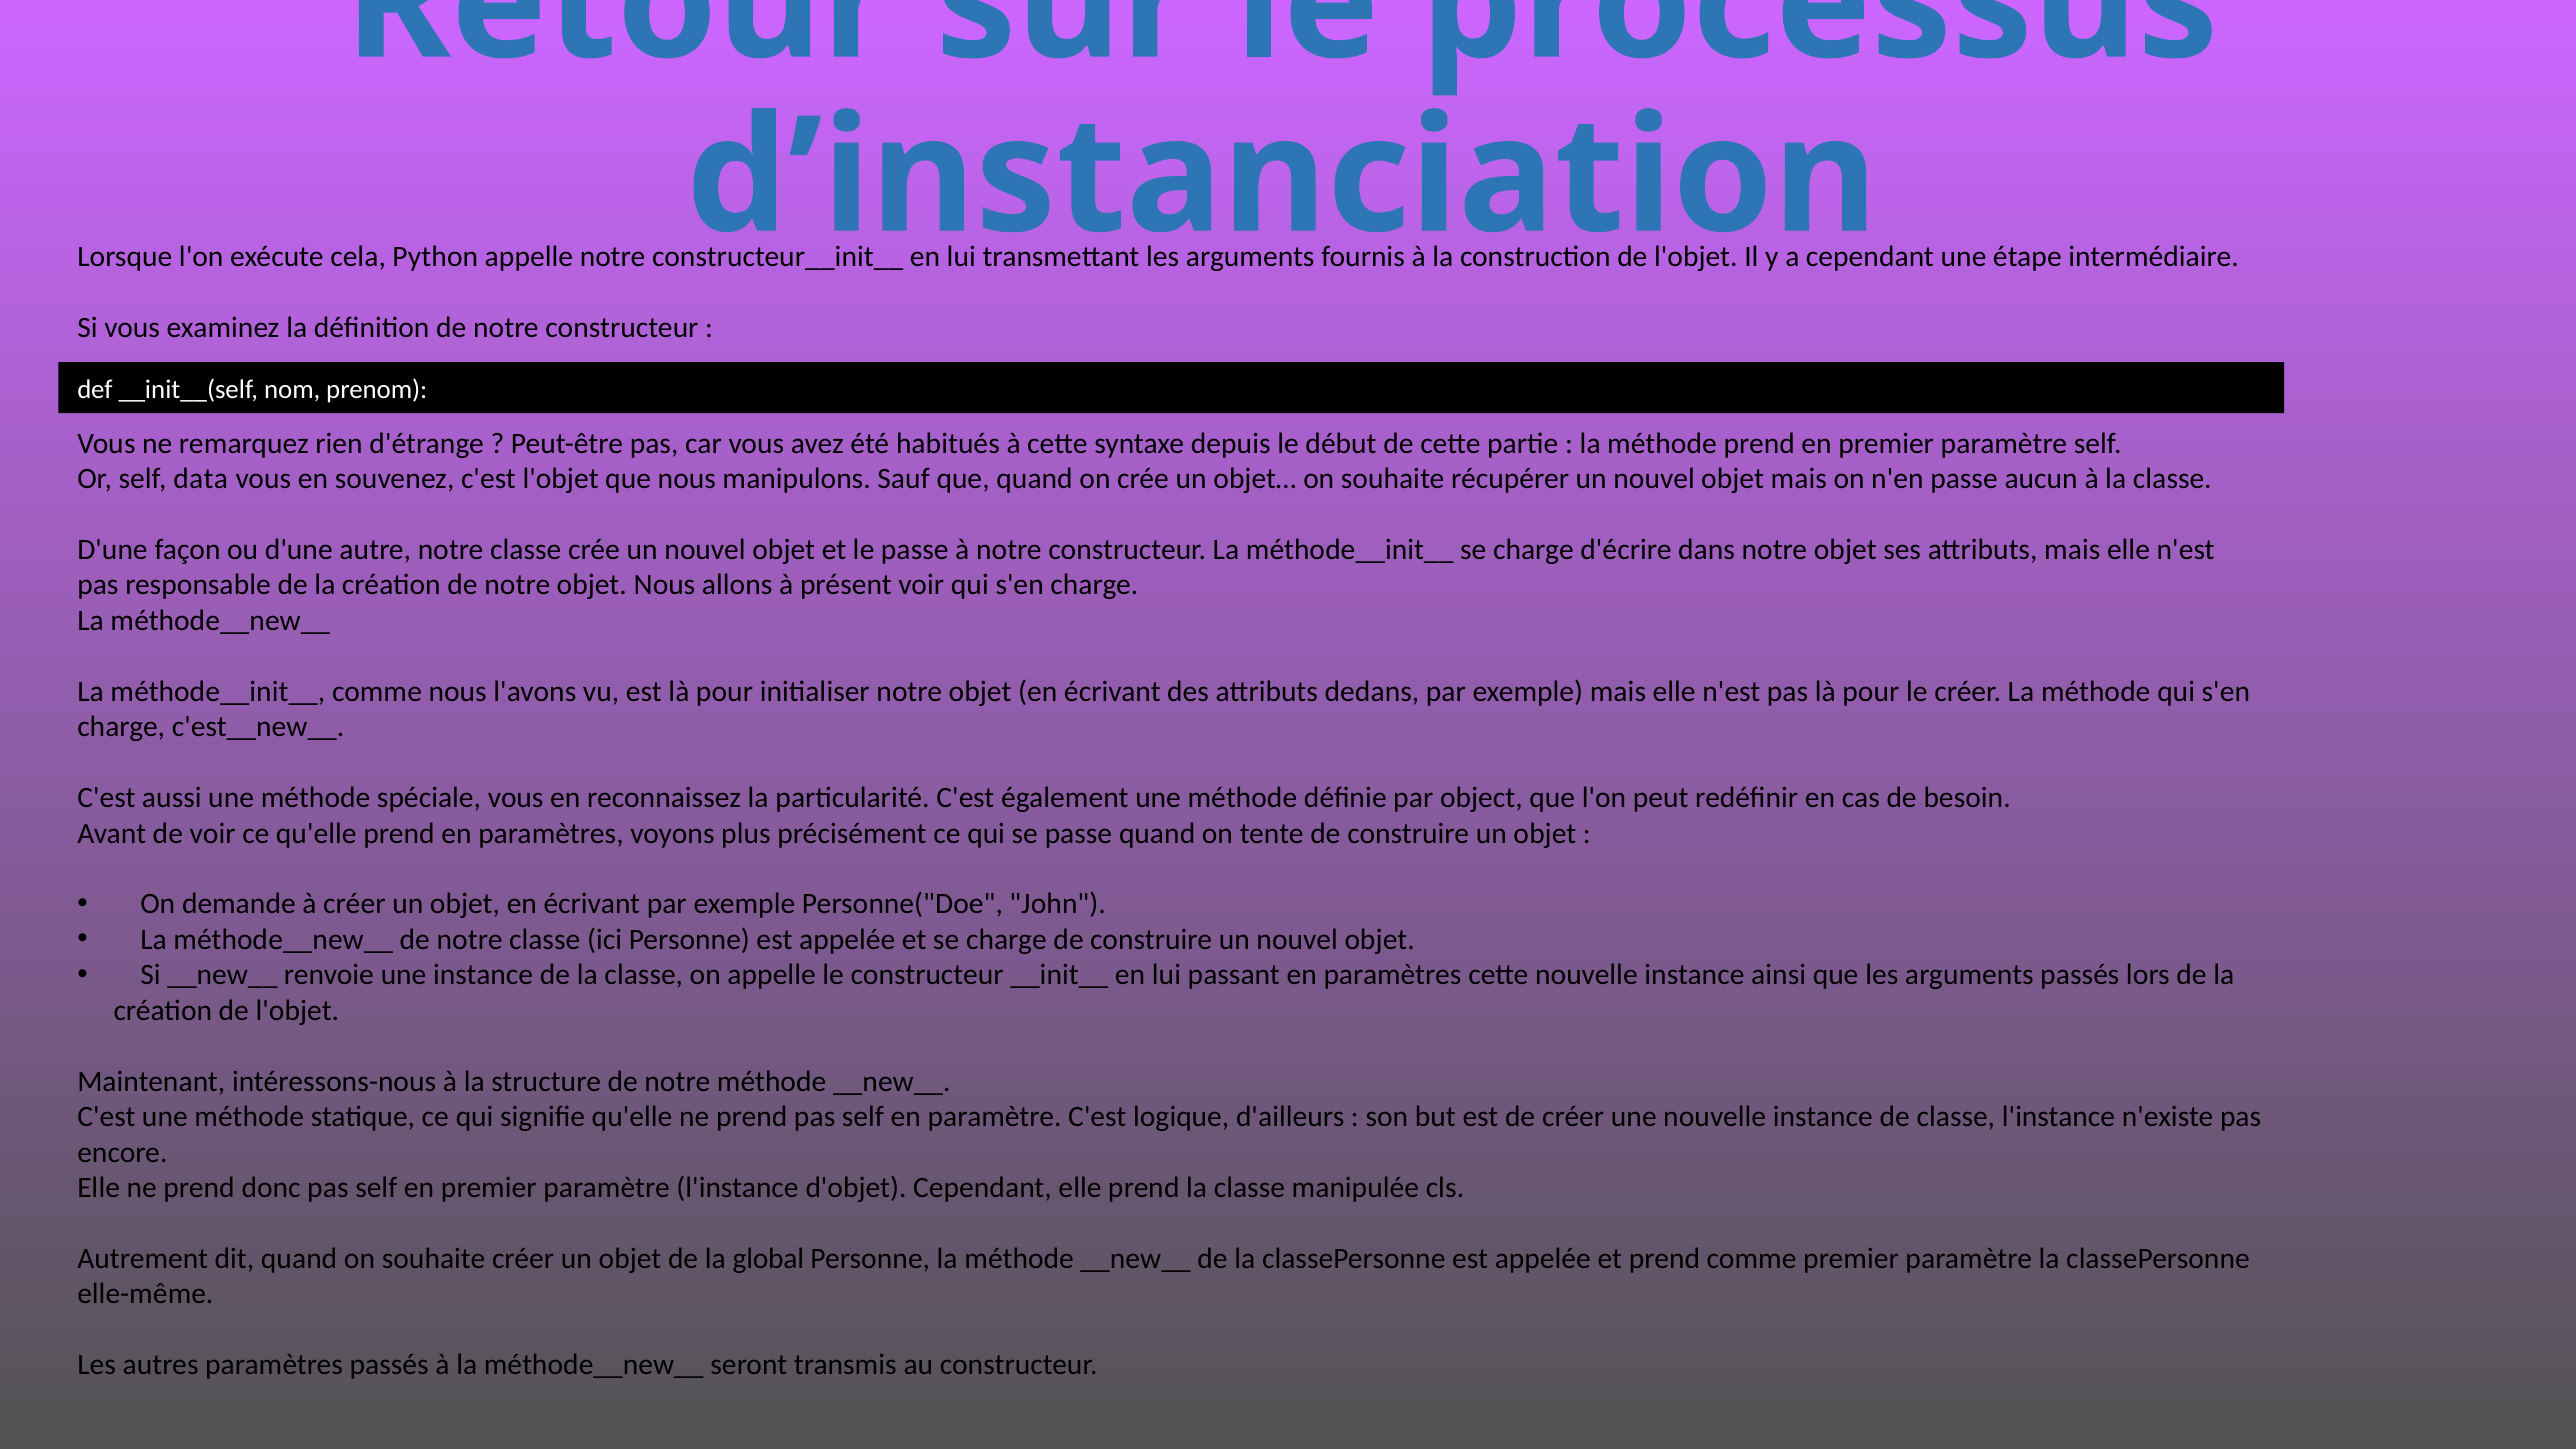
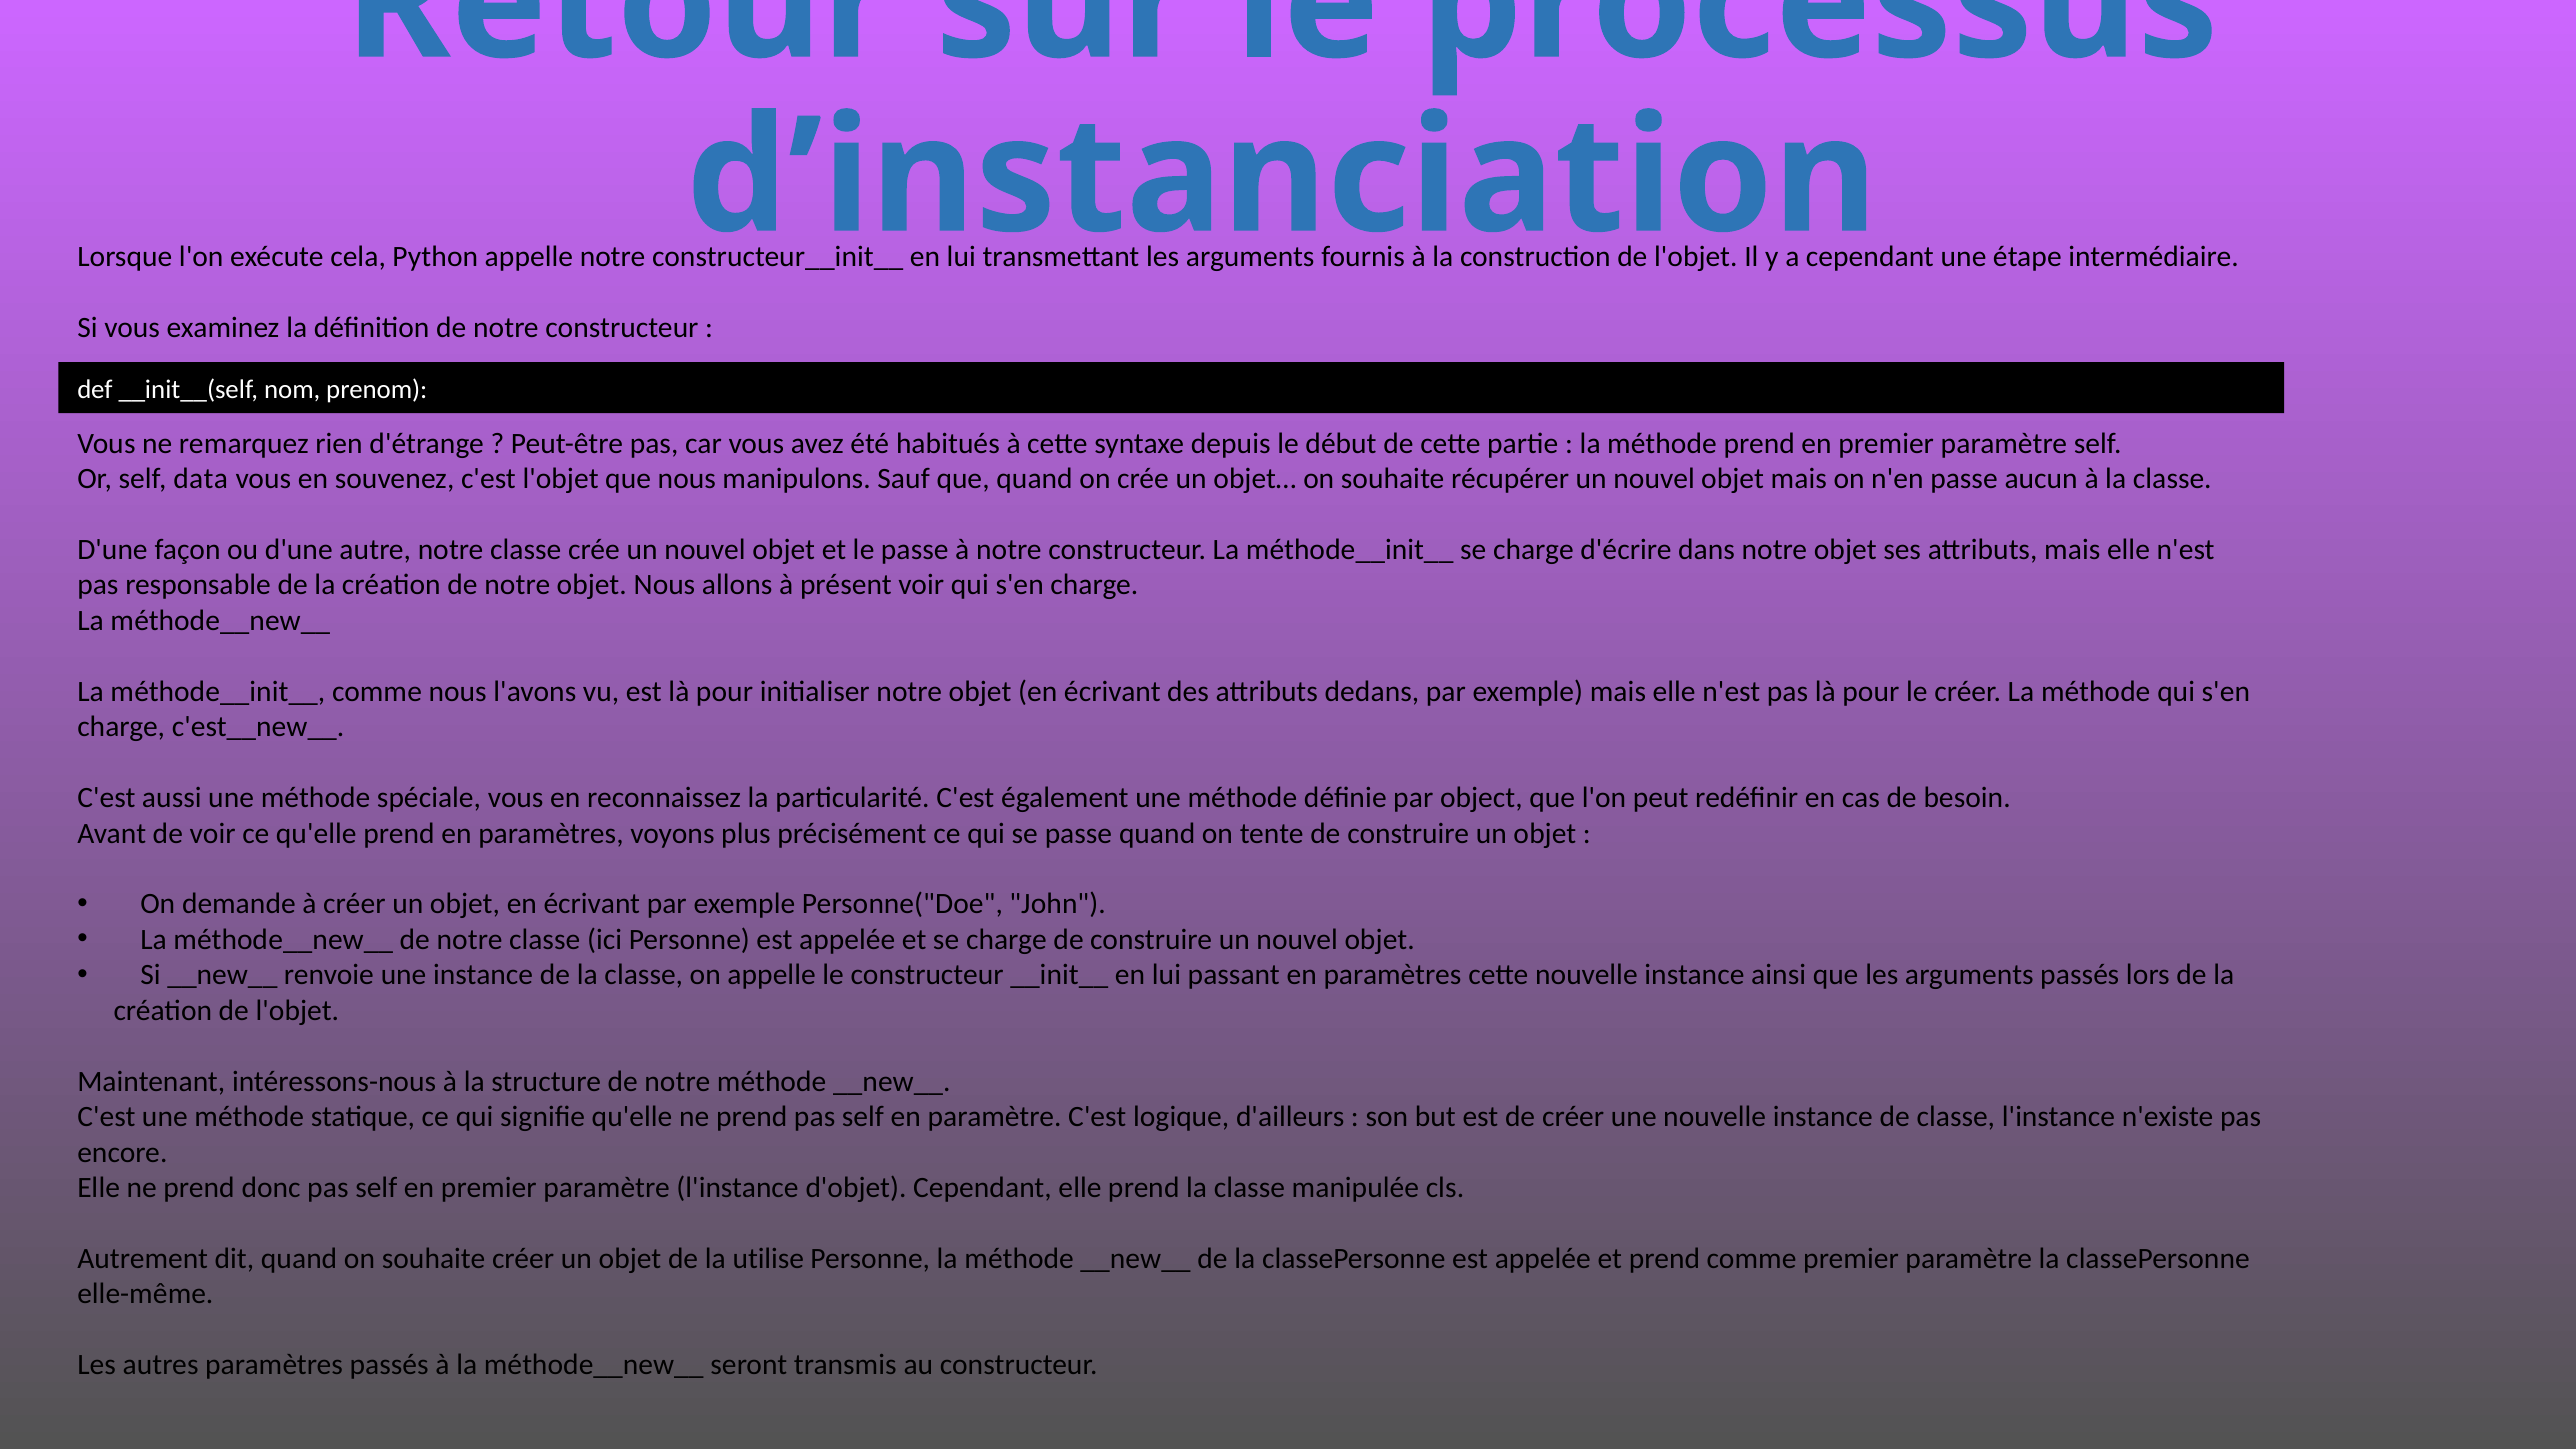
global: global -> utilise (768, 1259)
